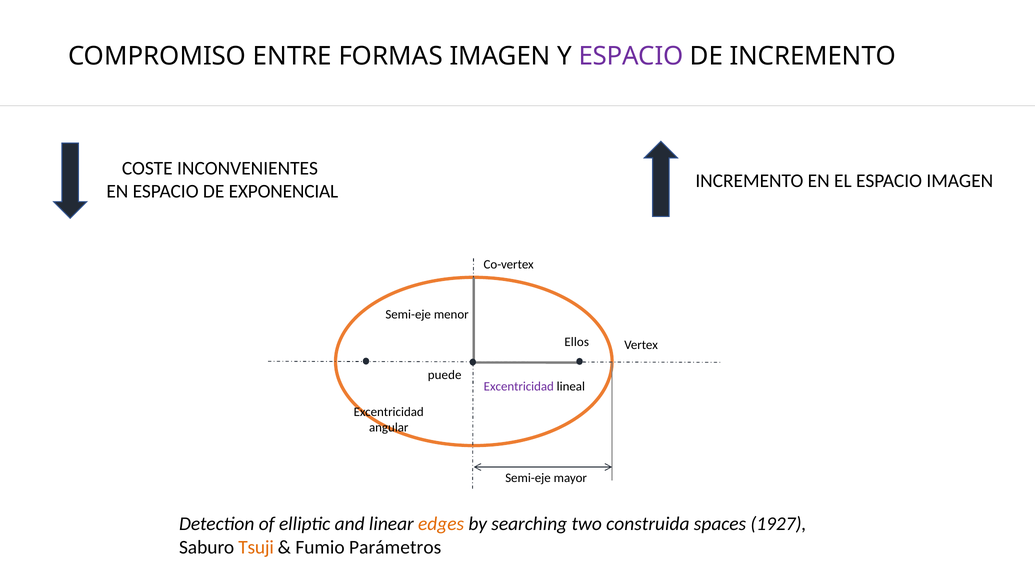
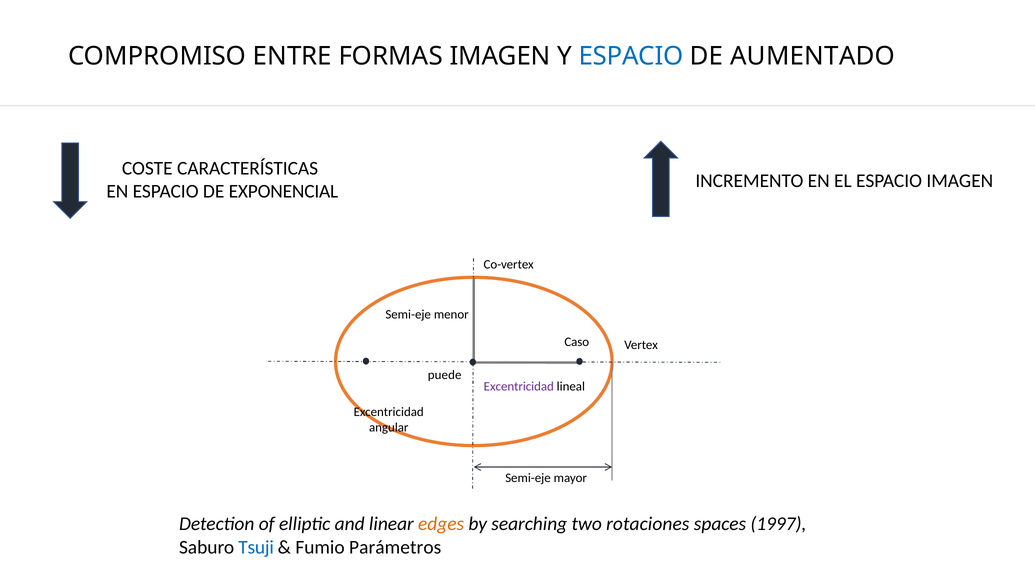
ESPACIO colour: purple -> blue (631, 56)
DE INCREMENTO: INCREMENTO -> AUMENTADO (813, 56)
INCONVENIENTES: INCONVENIENTES -> CARACTERÍSTICAS (248, 168)
Ellos: Ellos -> Caso (577, 342)
construida: construida -> rotaciones (648, 524)
1927: 1927 -> 1997 (778, 524)
Tsuji colour: orange -> blue (256, 547)
